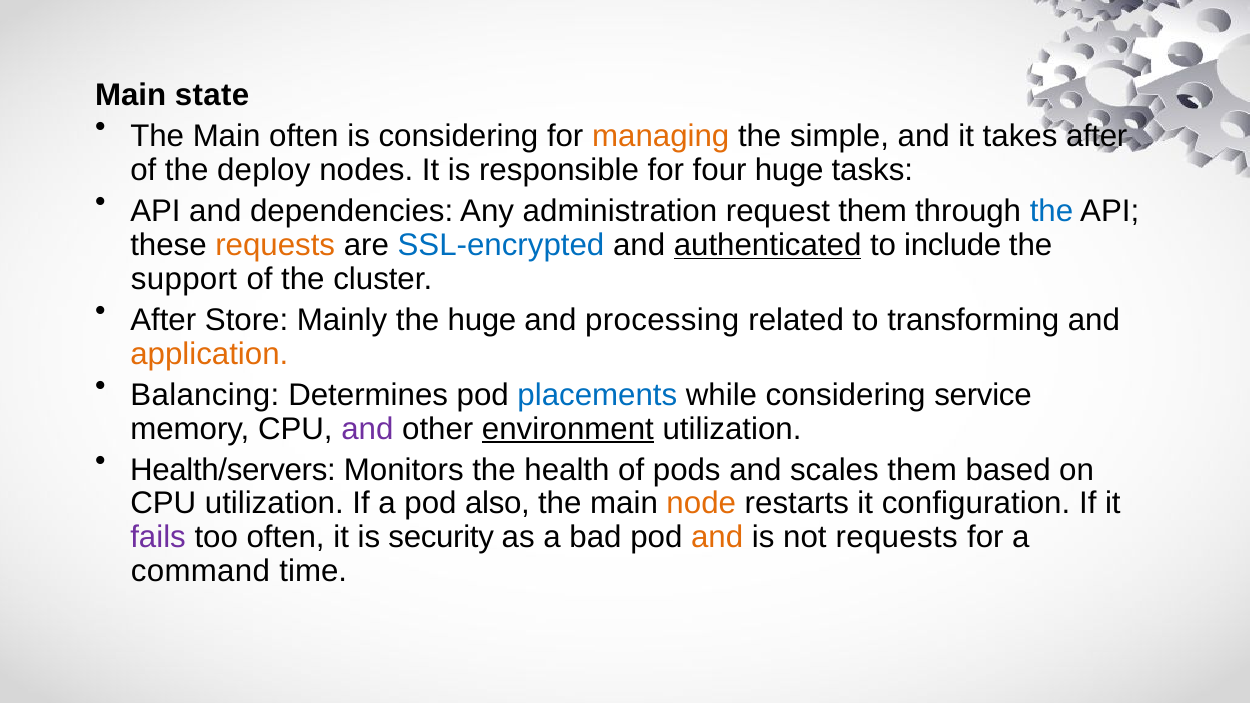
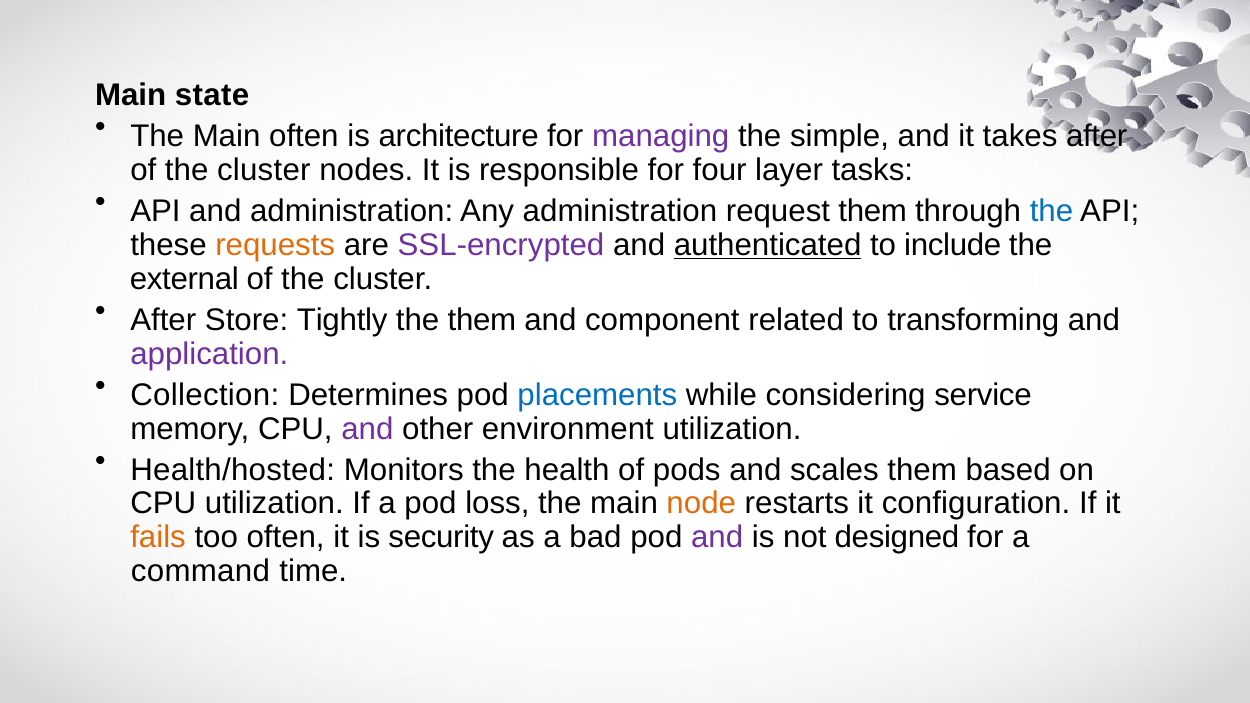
is considering: considering -> architecture (459, 136)
managing colour: orange -> purple (661, 136)
deploy: deploy -> cluster (264, 170)
four huge: huge -> layer (789, 170)
and dependencies: dependencies -> administration (352, 211)
SSL-encrypted colour: blue -> purple (501, 245)
support: support -> external (184, 279)
Mainly: Mainly -> Tightly (342, 320)
the huge: huge -> them (482, 320)
processing: processing -> component (662, 320)
application colour: orange -> purple (209, 354)
Balancing: Balancing -> Collection (205, 395)
environment underline: present -> none (568, 429)
Health/servers: Health/servers -> Health/hosted (233, 470)
also: also -> loss (497, 504)
fails colour: purple -> orange (158, 537)
and colour: orange -> purple (717, 537)
not requests: requests -> designed (897, 537)
